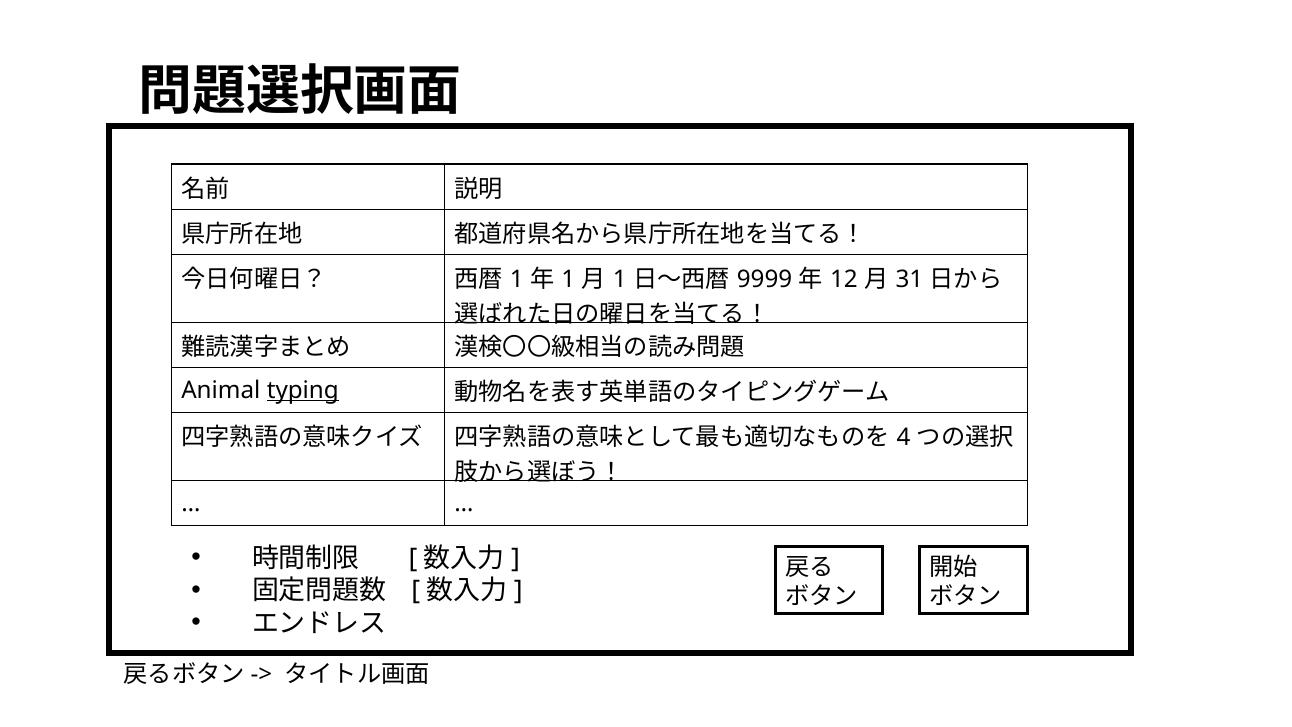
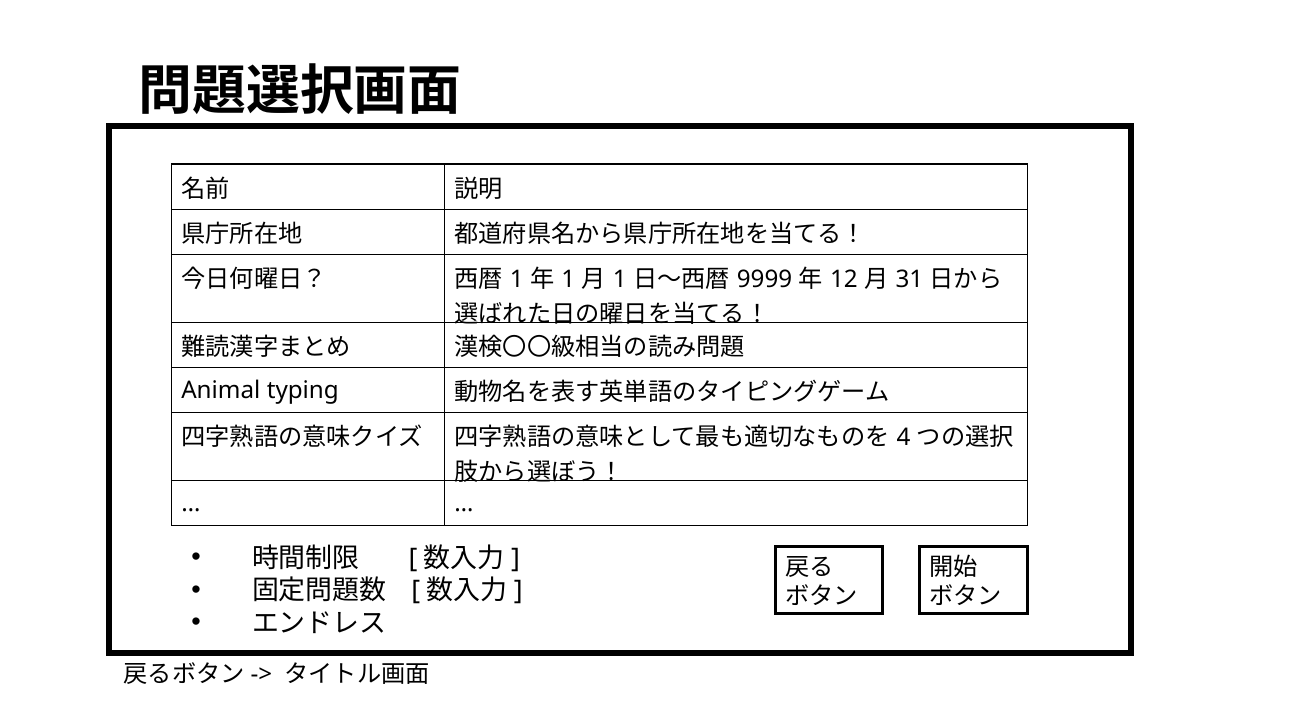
typing underline: present -> none (303, 390)
